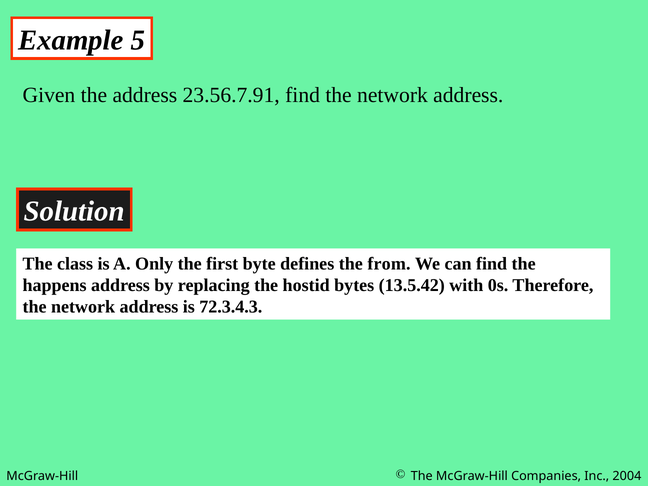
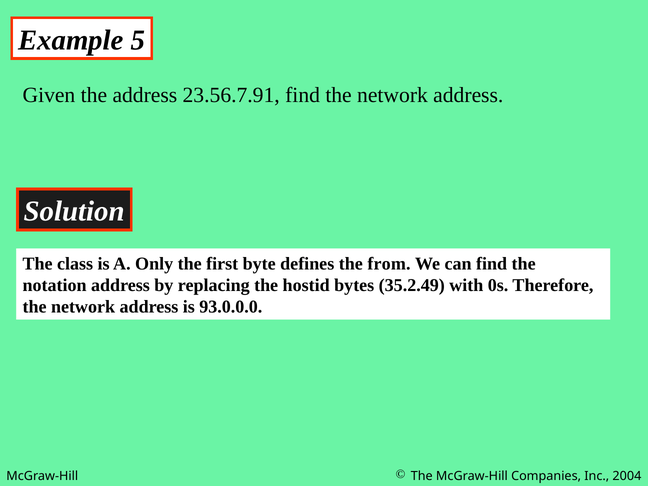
happens: happens -> notation (55, 285)
13.5.42: 13.5.42 -> 35.2.49 (412, 285)
72.3.4.3: 72.3.4.3 -> 93.0.0.0 (231, 307)
